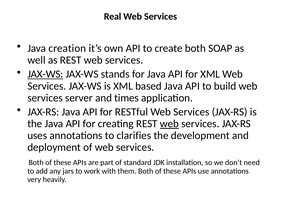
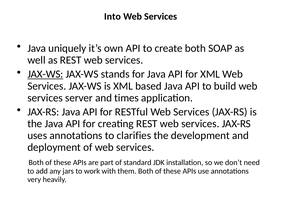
Real: Real -> Into (112, 16)
creation: creation -> uniquely (67, 48)
web underline: present -> none (169, 124)
